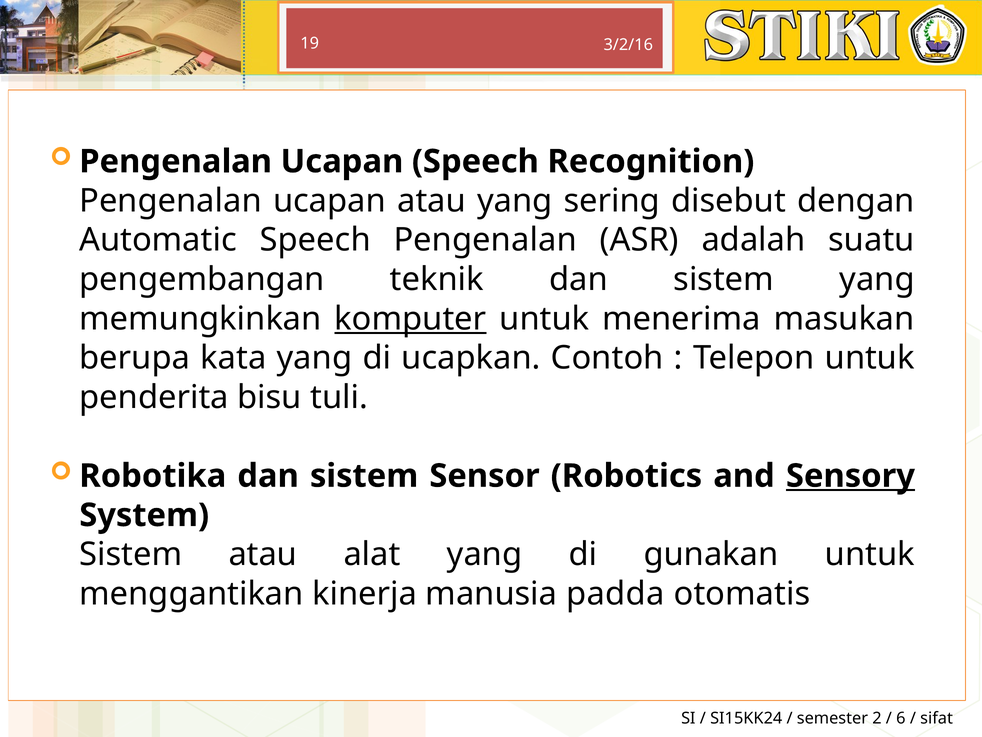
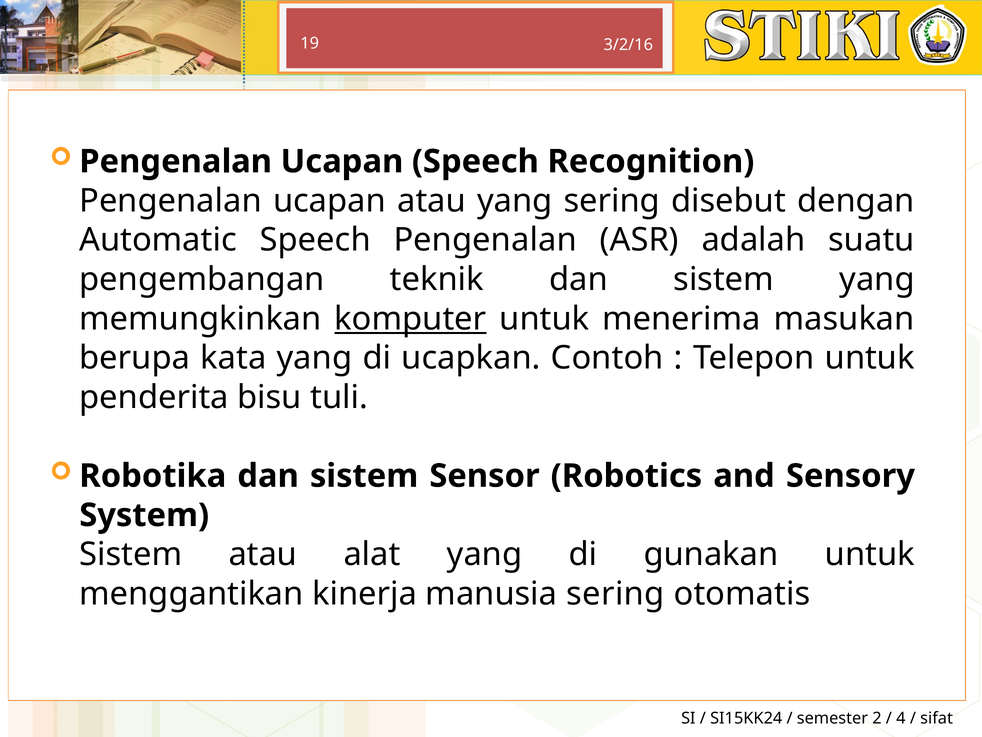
Sensory underline: present -> none (850, 476)
manusia padda: padda -> sering (615, 593)
6: 6 -> 4 (901, 718)
